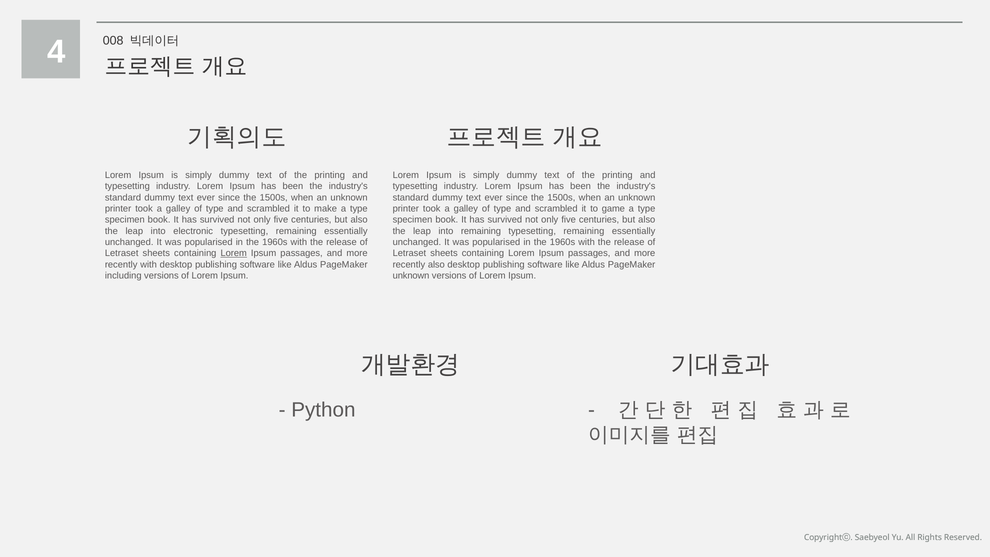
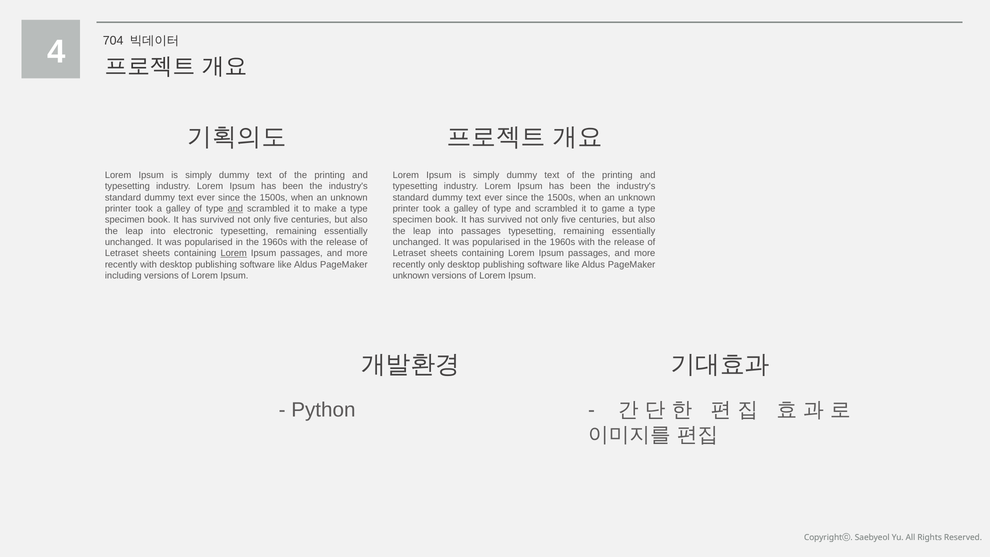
008: 008 -> 704 (113, 40)
and underline: none -> present (235, 209)
into remaining: remaining -> passages (481, 231)
recently also: also -> only (436, 265)
